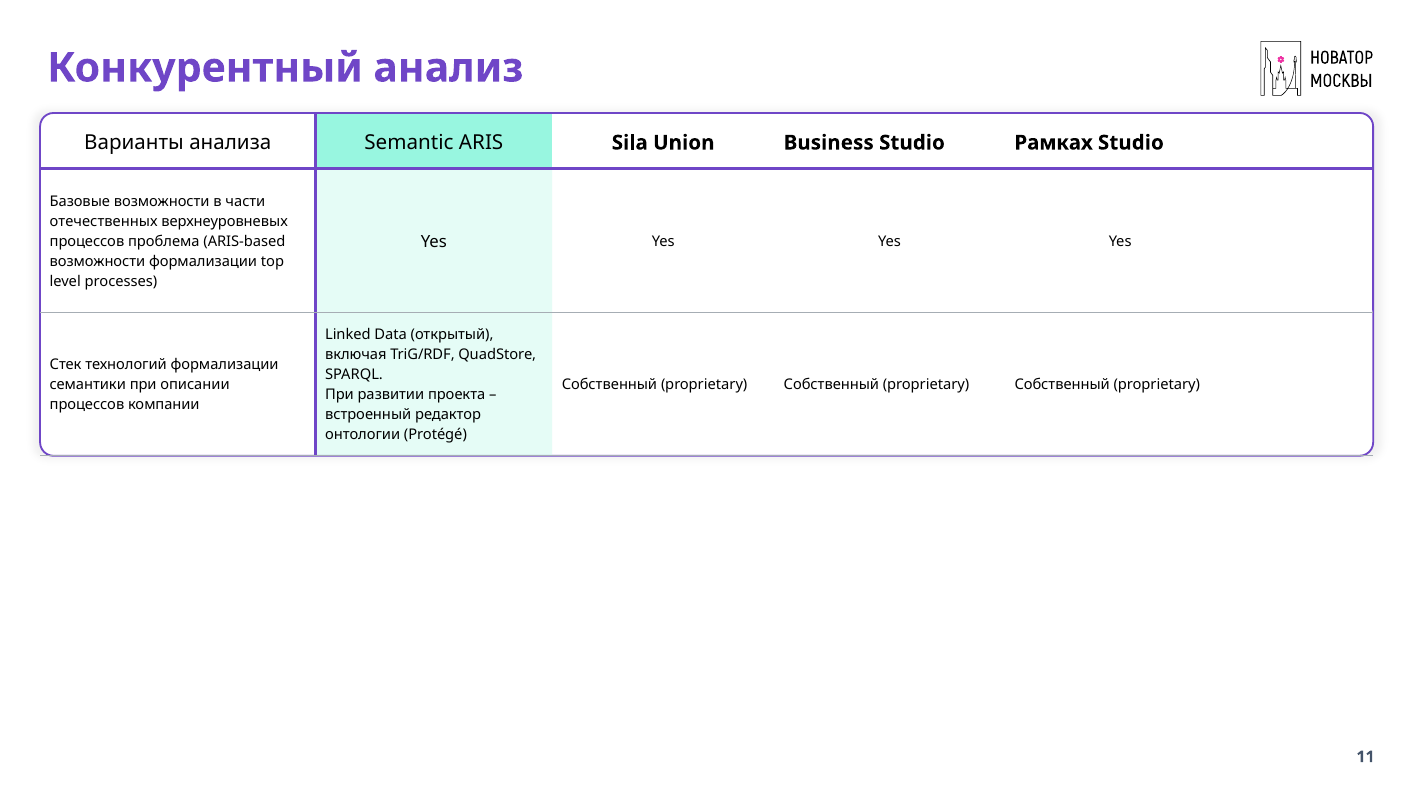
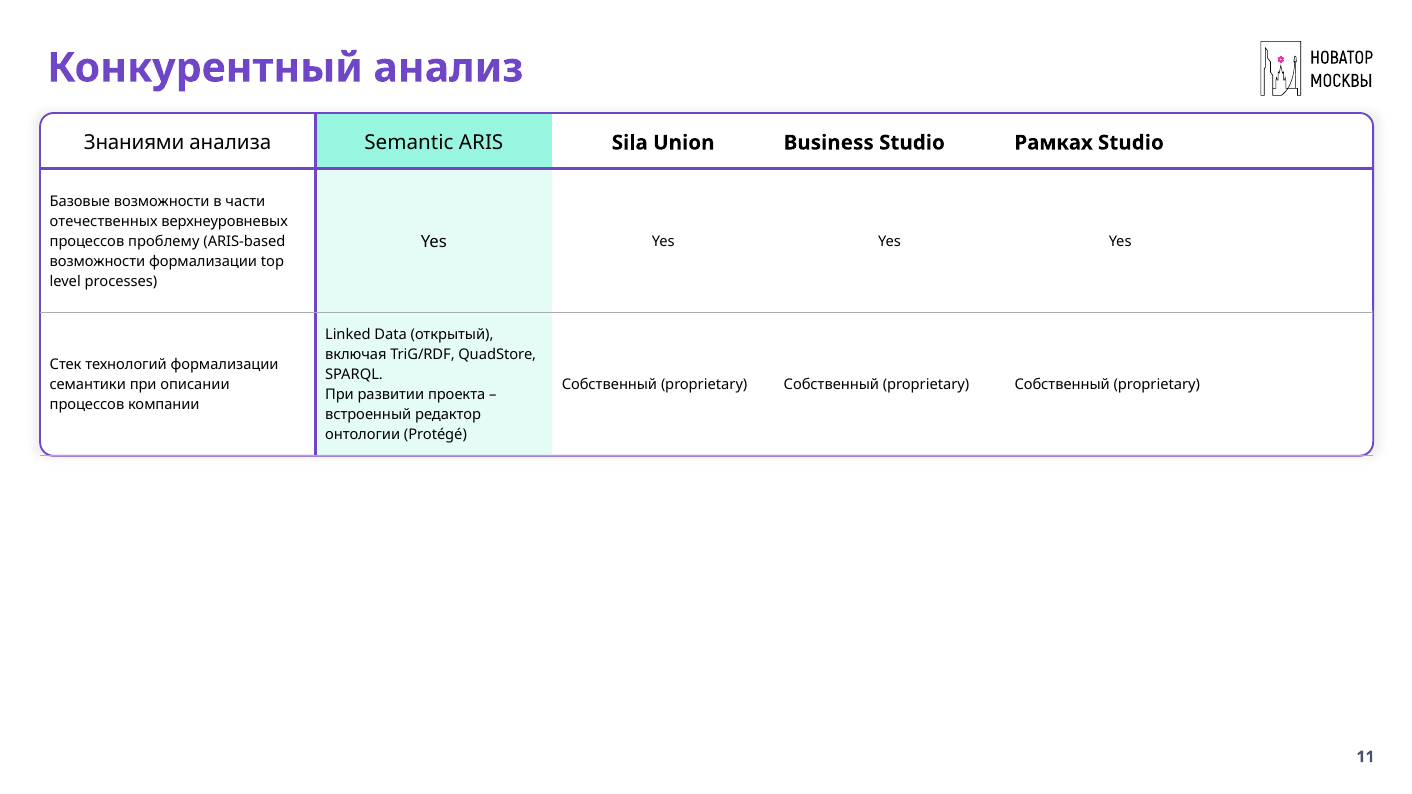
Варианты: Варианты -> Знаниями (134, 143)
проблема: проблема -> проблему (164, 242)
